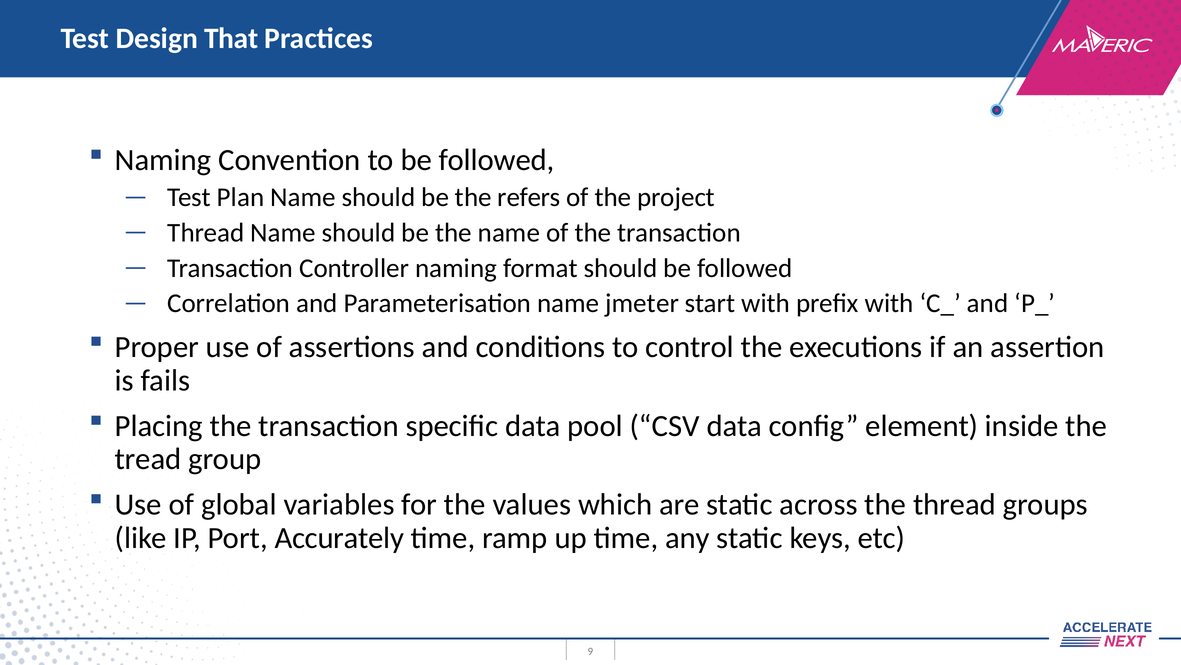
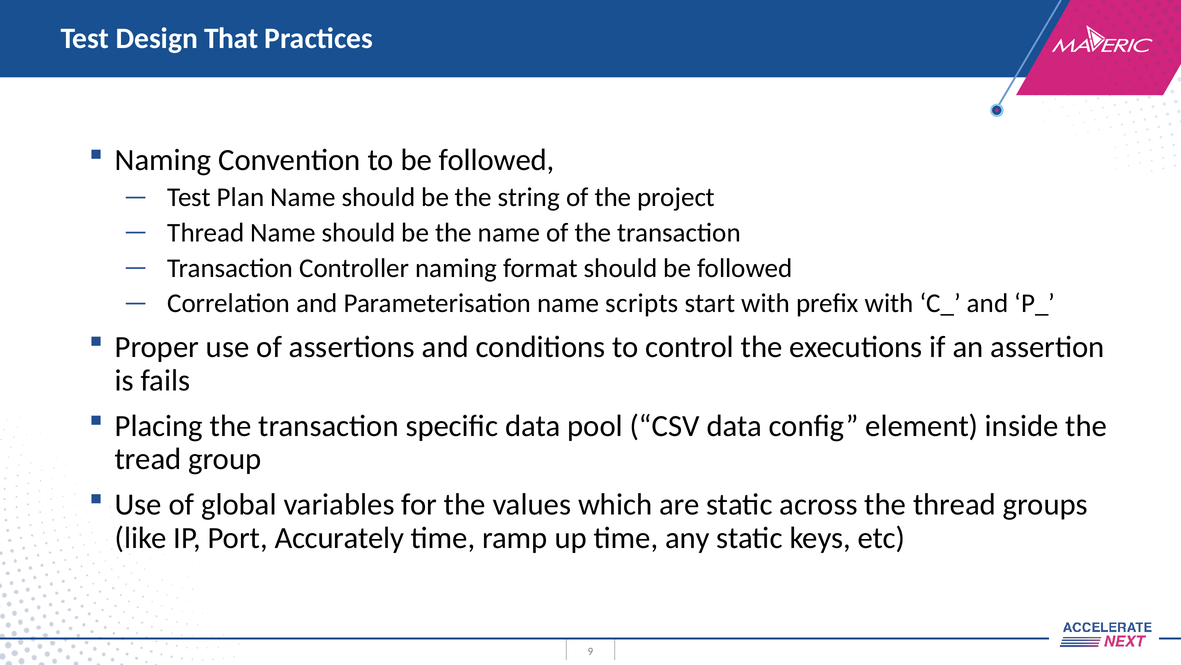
refers: refers -> string (529, 197)
jmeter: jmeter -> scripts (642, 303)
